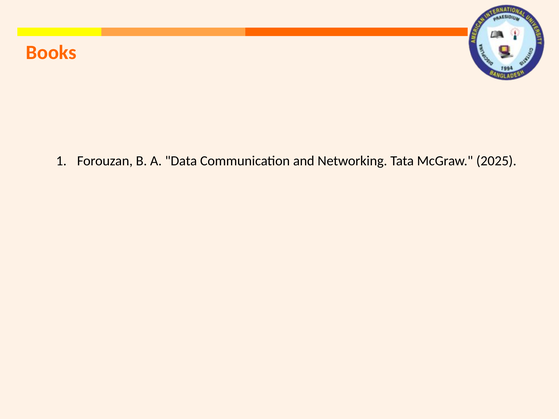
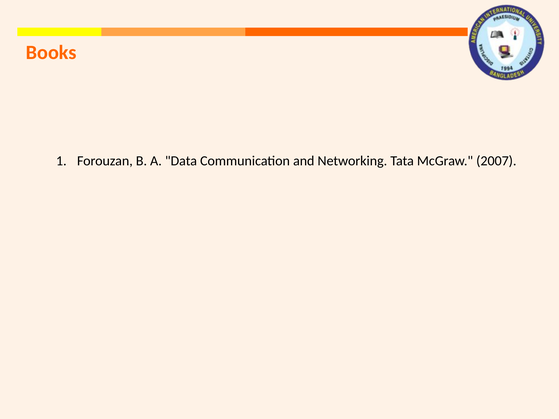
2025: 2025 -> 2007 (496, 161)
